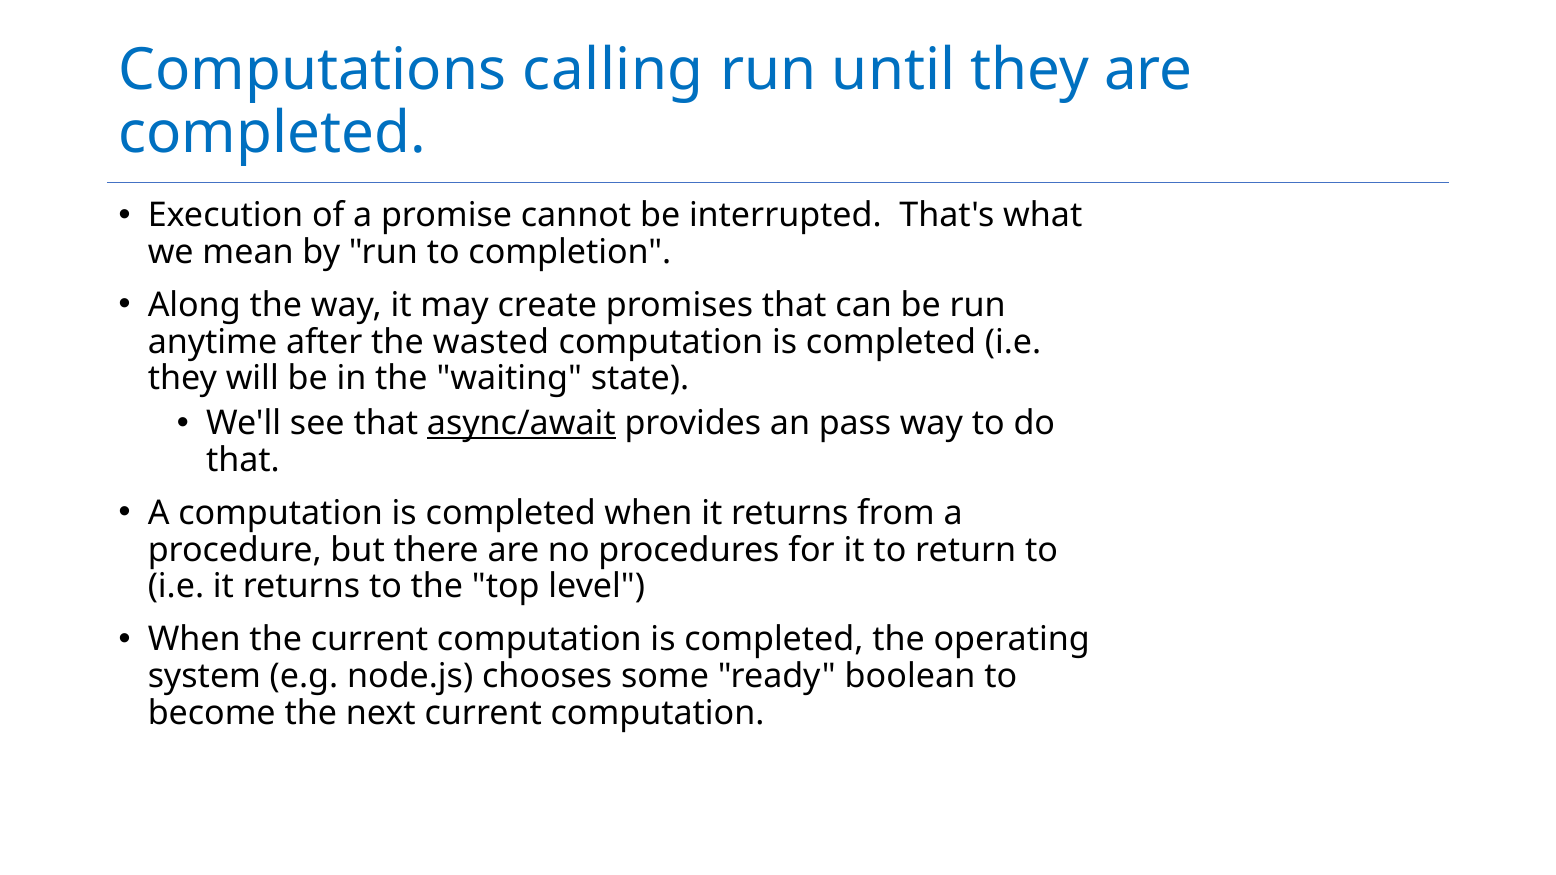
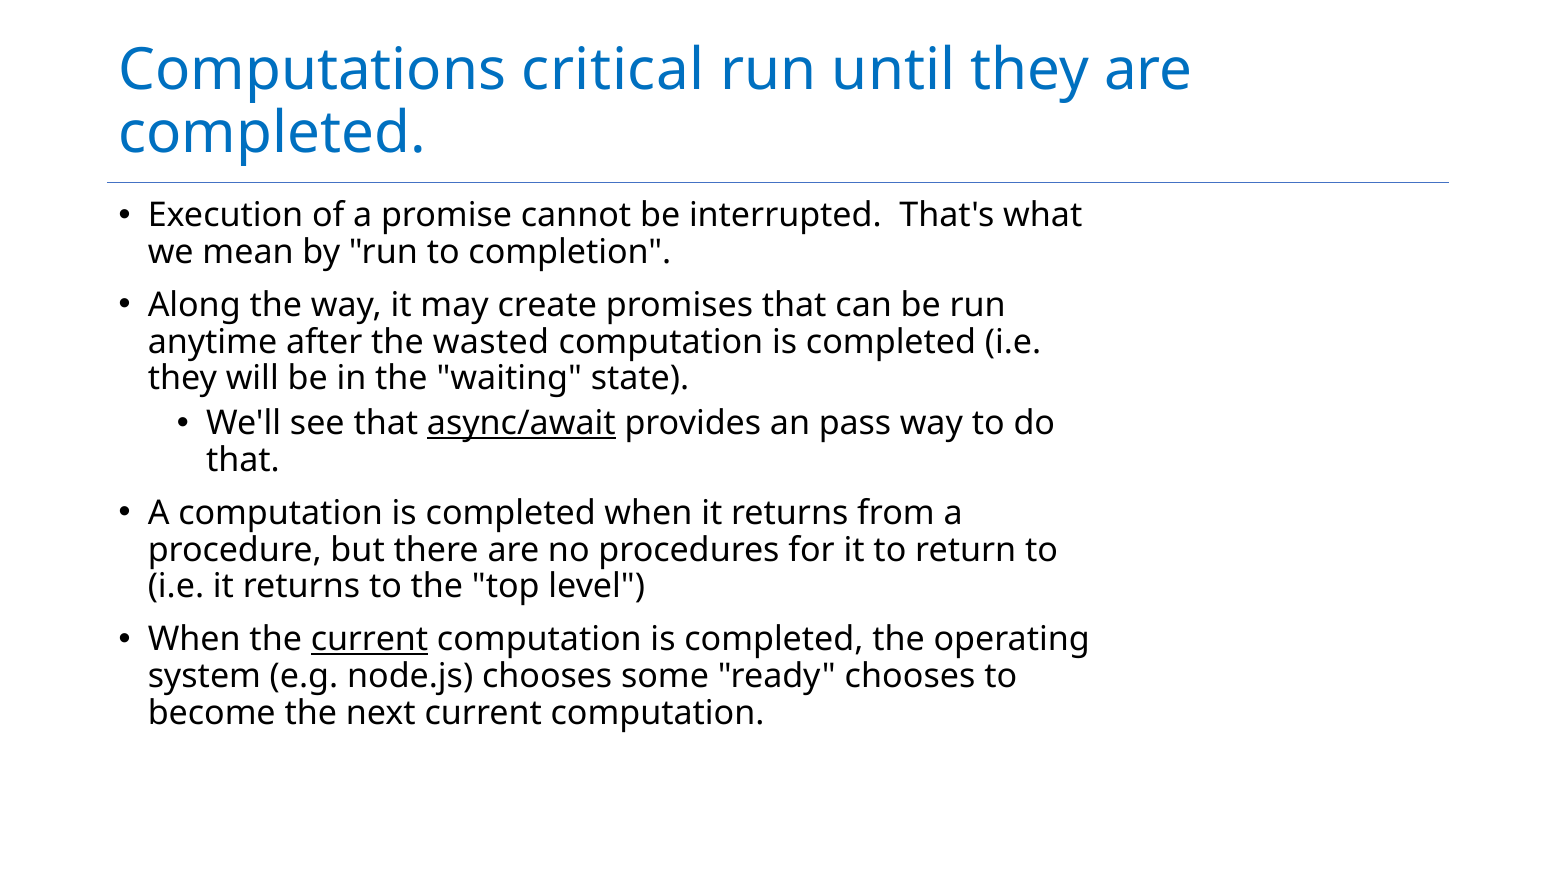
calling: calling -> critical (613, 71)
current underline: none -> present (369, 640)
ready boolean: boolean -> chooses (910, 677)
